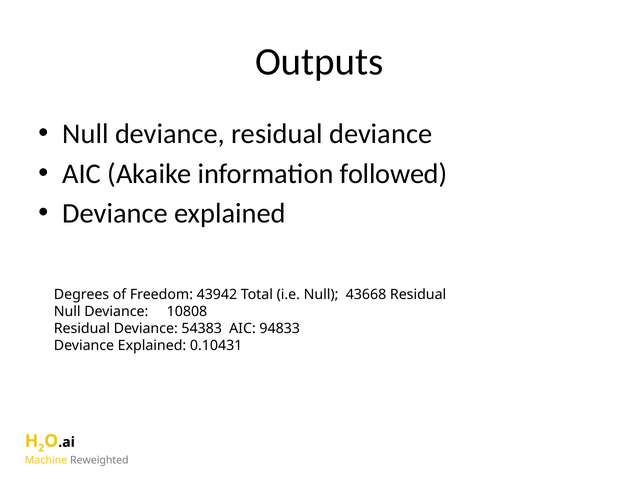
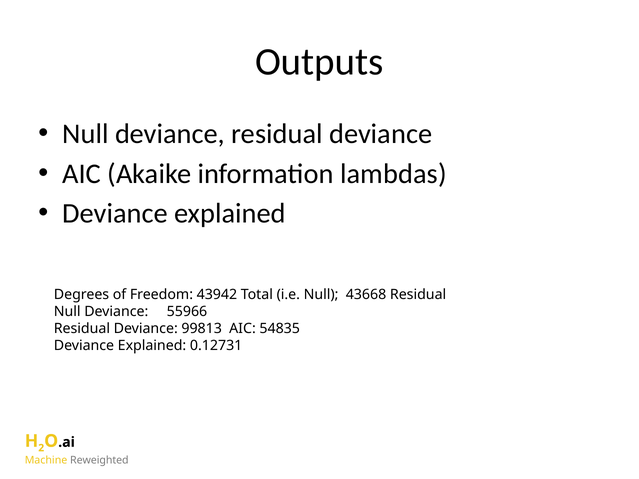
followed: followed -> lambdas (393, 174)
10808: 10808 -> 55966 (187, 312)
54383: 54383 -> 99813 (202, 329)
94833: 94833 -> 54835 (280, 329)
0.10431: 0.10431 -> 0.12731 (216, 346)
